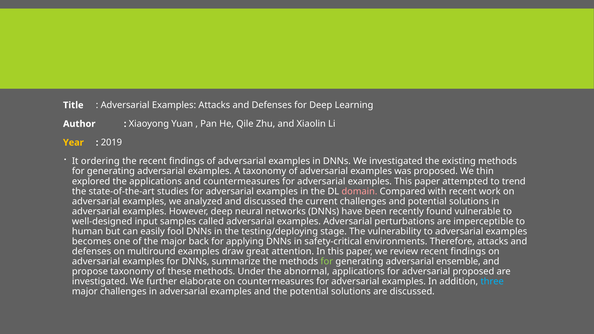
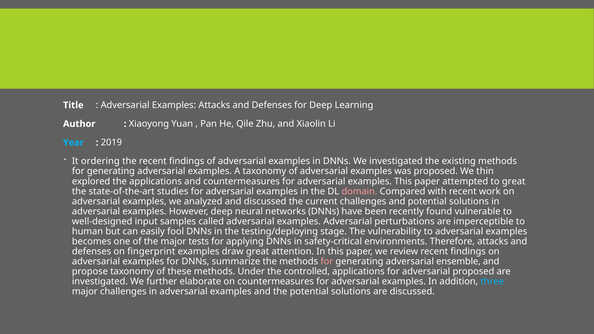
Year colour: yellow -> light blue (73, 143)
to trend: trend -> great (514, 181)
back: back -> tests (199, 242)
multiround: multiround -> fingerprint (151, 252)
for colour: light green -> pink (327, 262)
abnormal: abnormal -> controlled (307, 272)
